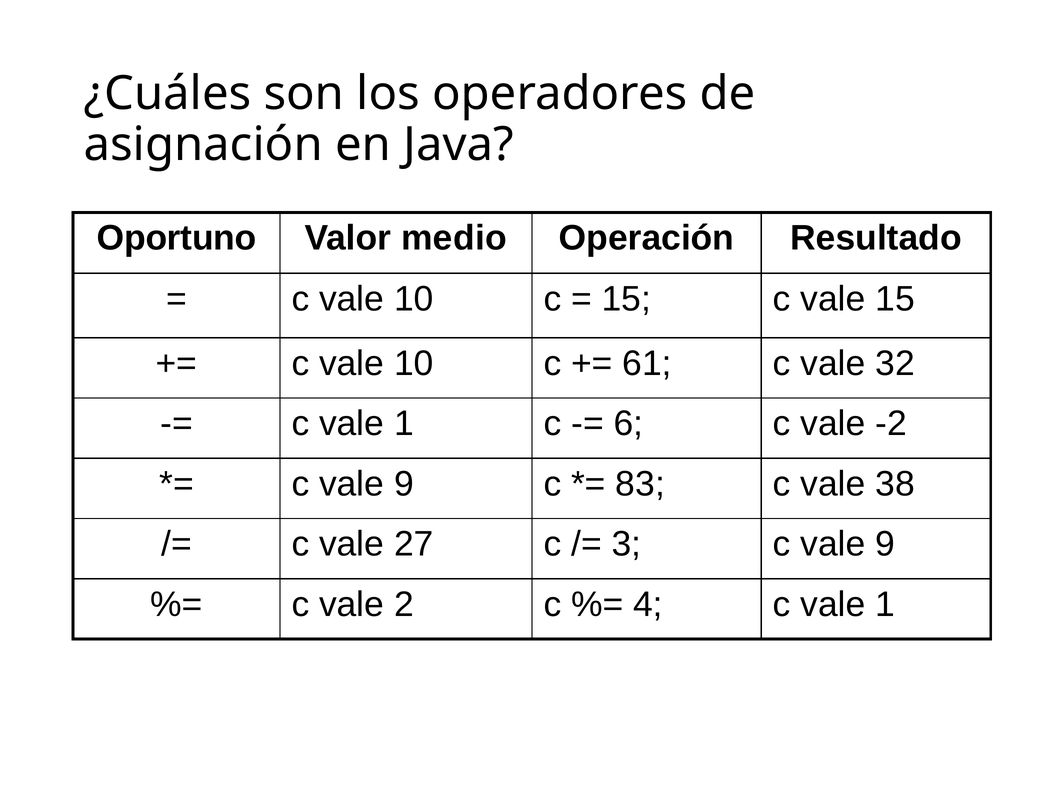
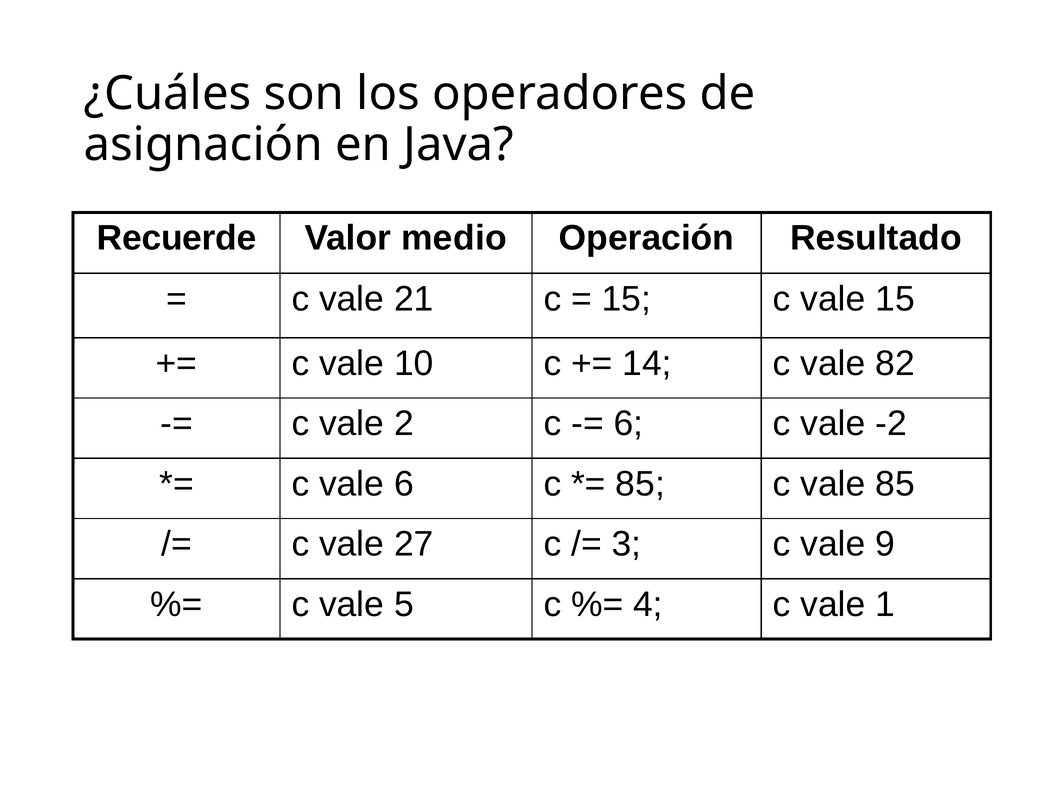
Oportuno: Oportuno -> Recuerde (177, 238)
10: 10 -> 21 (414, 299)
61: 61 -> 14 (647, 363)
32: 32 -> 82 (895, 363)
1: 1 -> 2 (404, 424)
9: 9 -> 6 (404, 484)
83: 83 -> 85 (640, 484)
vale 38: 38 -> 85 (895, 484)
2: 2 -> 5 (404, 604)
